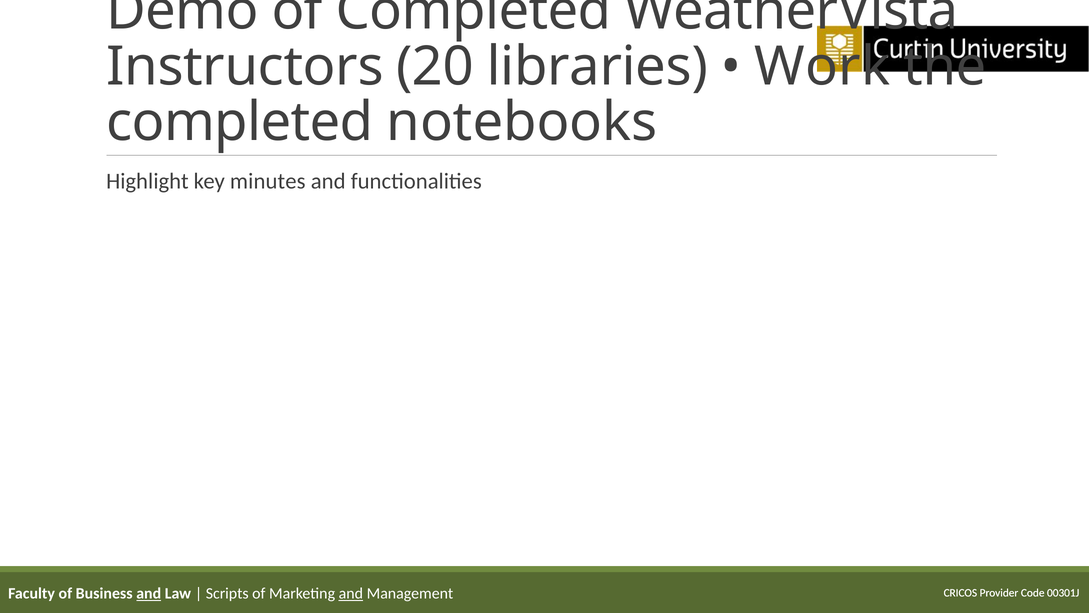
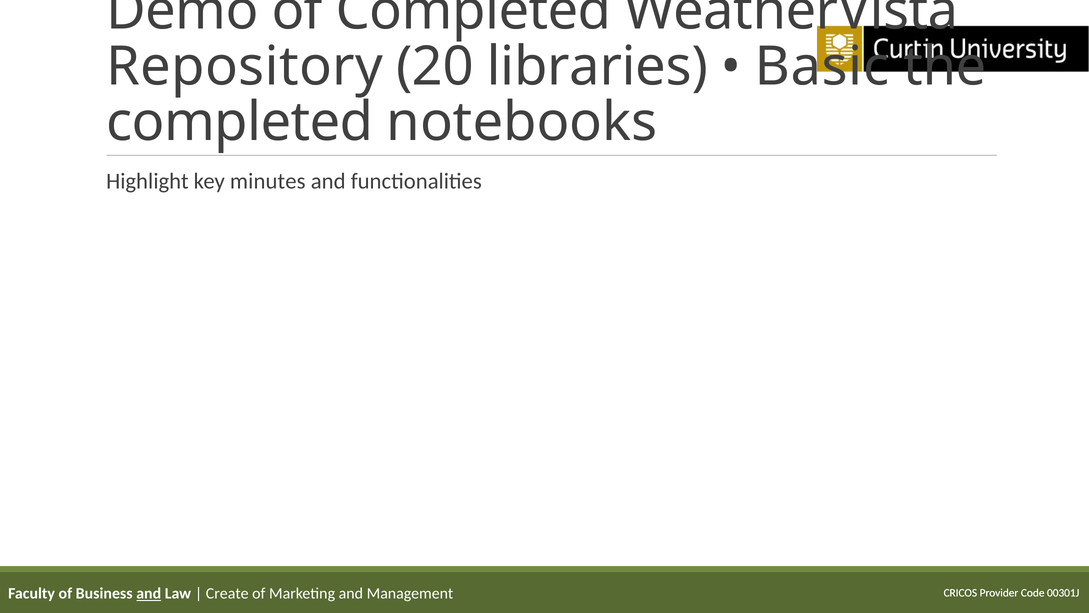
Instructors: Instructors -> Repository (245, 66)
Work: Work -> Basic (822, 66)
Scripts: Scripts -> Create (227, 593)
and underline: present -> none (351, 593)
